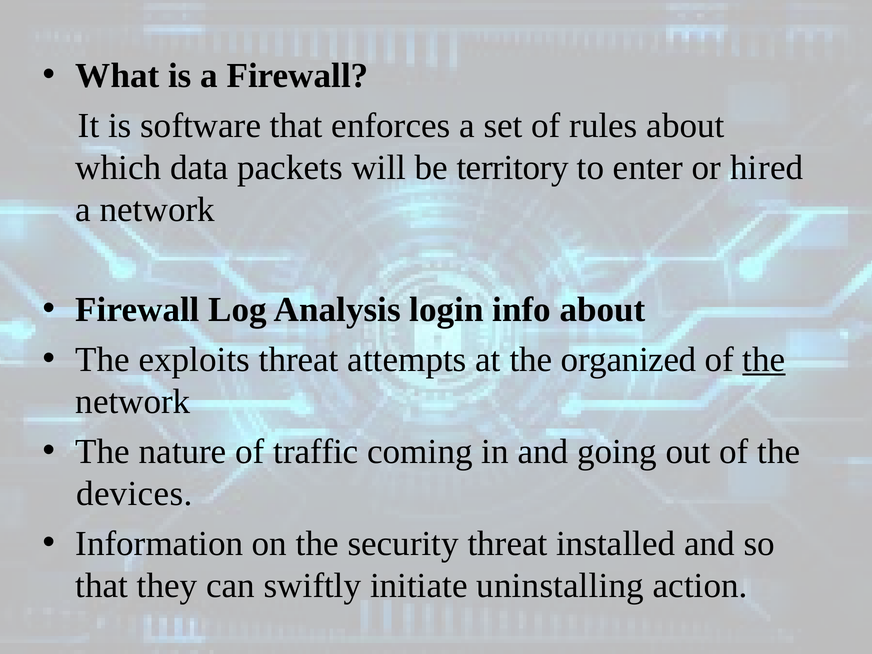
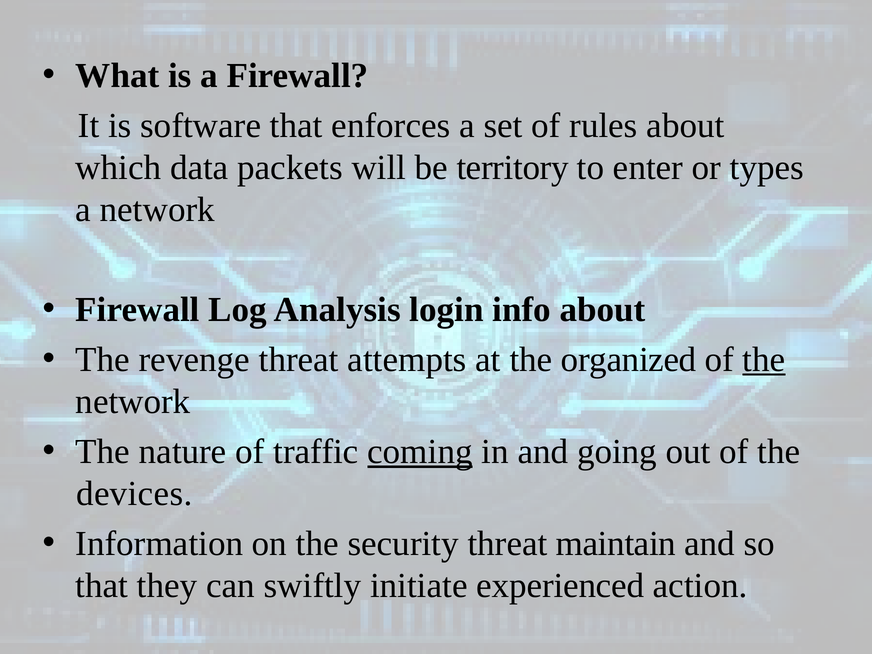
hired: hired -> types (767, 168)
exploits: exploits -> revenge (194, 360)
coming underline: none -> present (420, 452)
installed: installed -> maintain (616, 544)
uninstalling: uninstalling -> experienced (560, 586)
